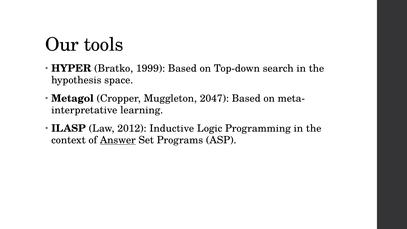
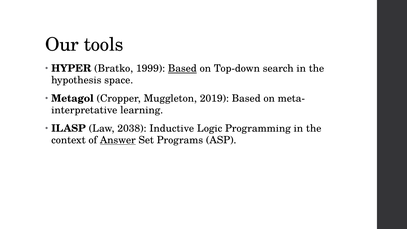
Based underline: none -> present (182, 68)
2047: 2047 -> 2019 (214, 98)
2012: 2012 -> 2038 (132, 128)
